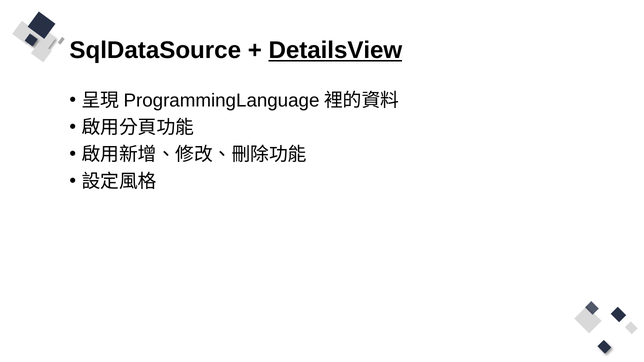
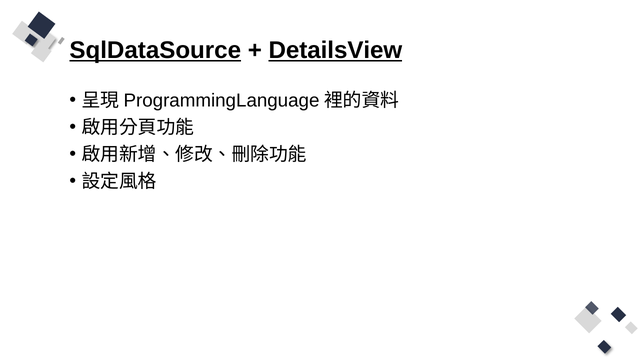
SqlDataSource underline: none -> present (155, 51)
